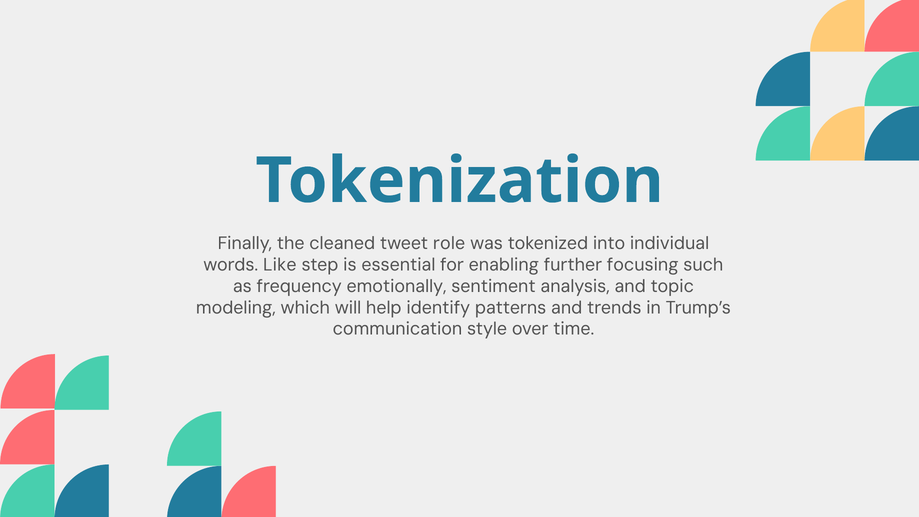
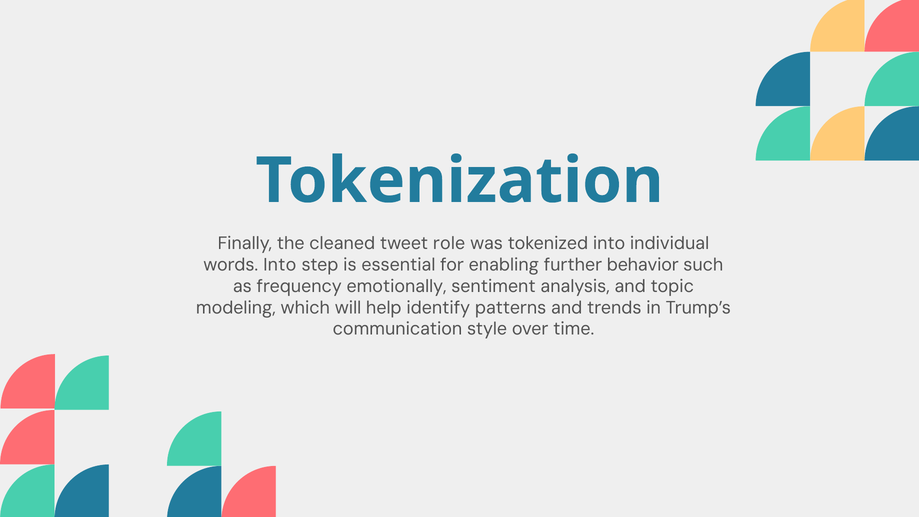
words Like: Like -> Into (280, 265)
focusing: focusing -> behavior (643, 265)
